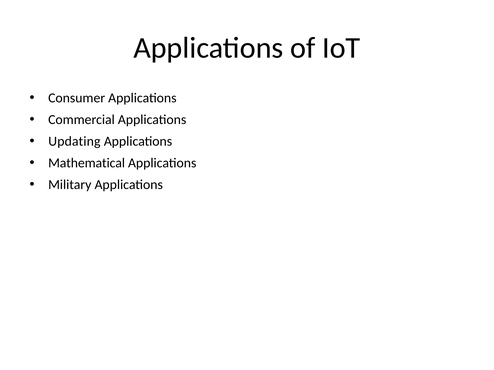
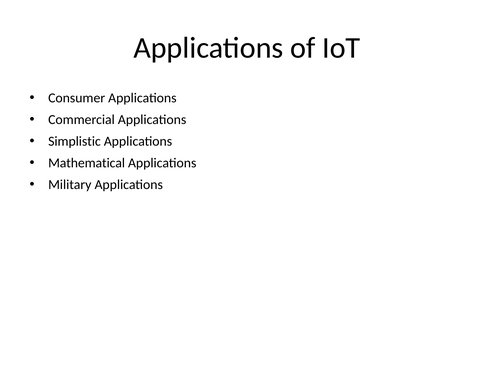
Updating: Updating -> Simplistic (74, 142)
